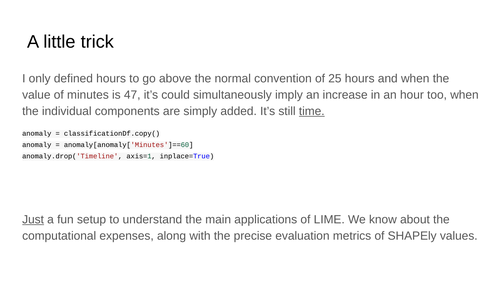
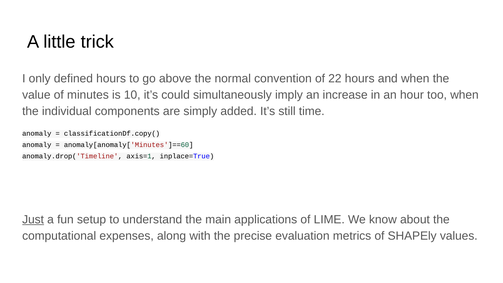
25: 25 -> 22 (335, 78)
47: 47 -> 10 (132, 95)
time underline: present -> none (312, 111)
